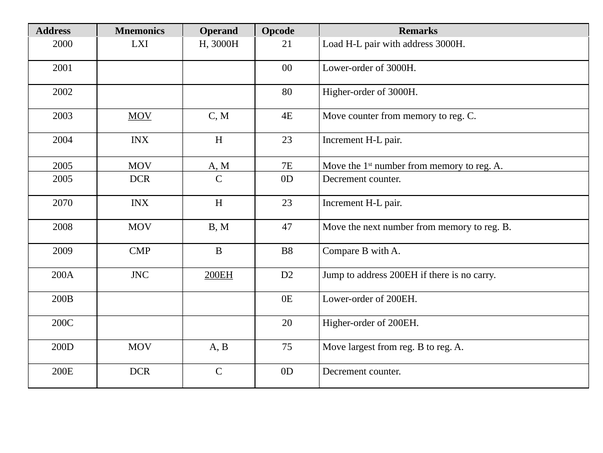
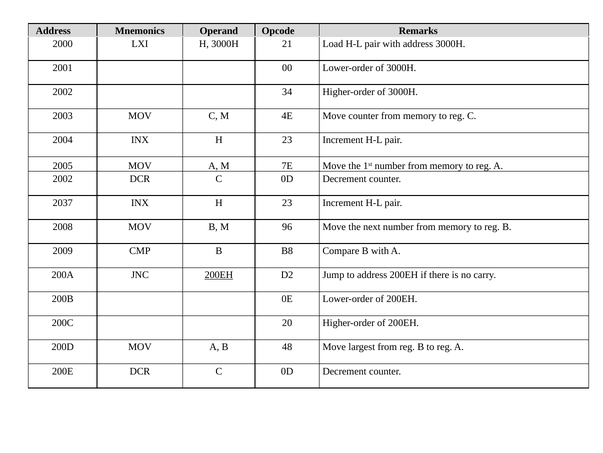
80: 80 -> 34 (287, 92)
MOV underline: present -> none (140, 116)
2005: 2005 -> 2002 (63, 178)
2070: 2070 -> 2037 (63, 202)
47: 47 -> 96 (287, 226)
75: 75 -> 48 (287, 347)
